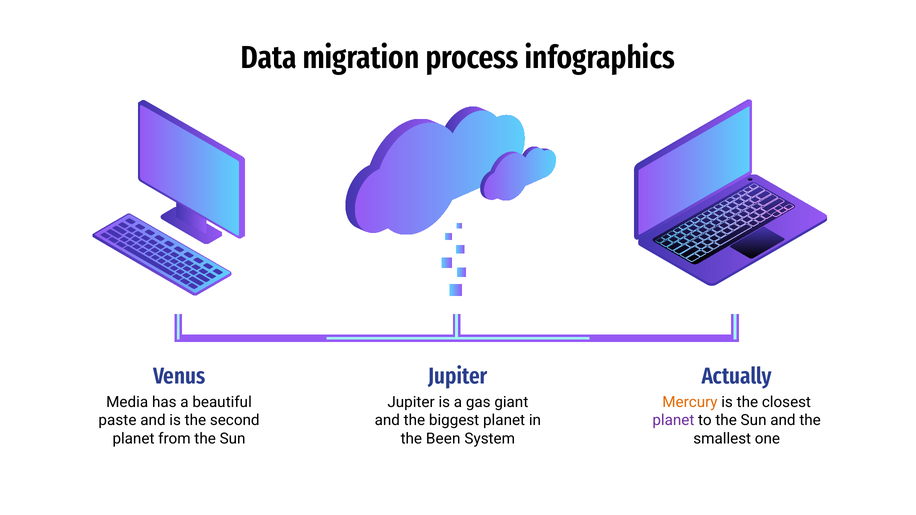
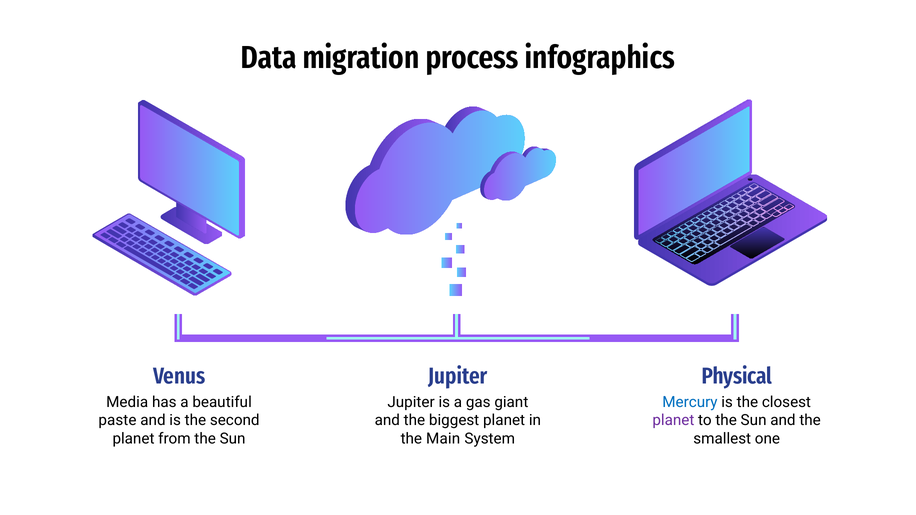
Actually: Actually -> Physical (737, 376)
Mercury colour: orange -> blue (690, 402)
Been: Been -> Main (443, 439)
